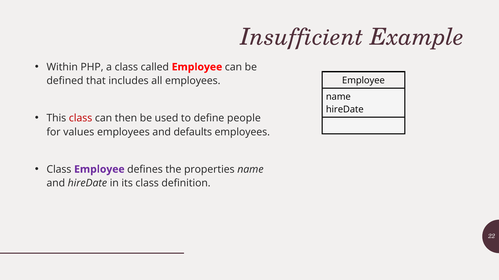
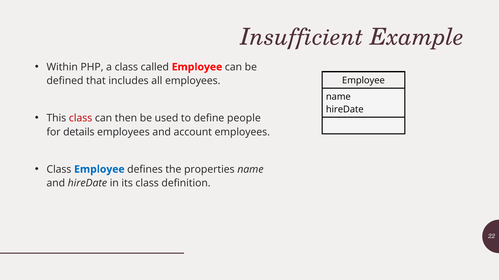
values: values -> details (79, 132)
defaults: defaults -> account (193, 132)
Employee colour: purple -> blue (99, 170)
